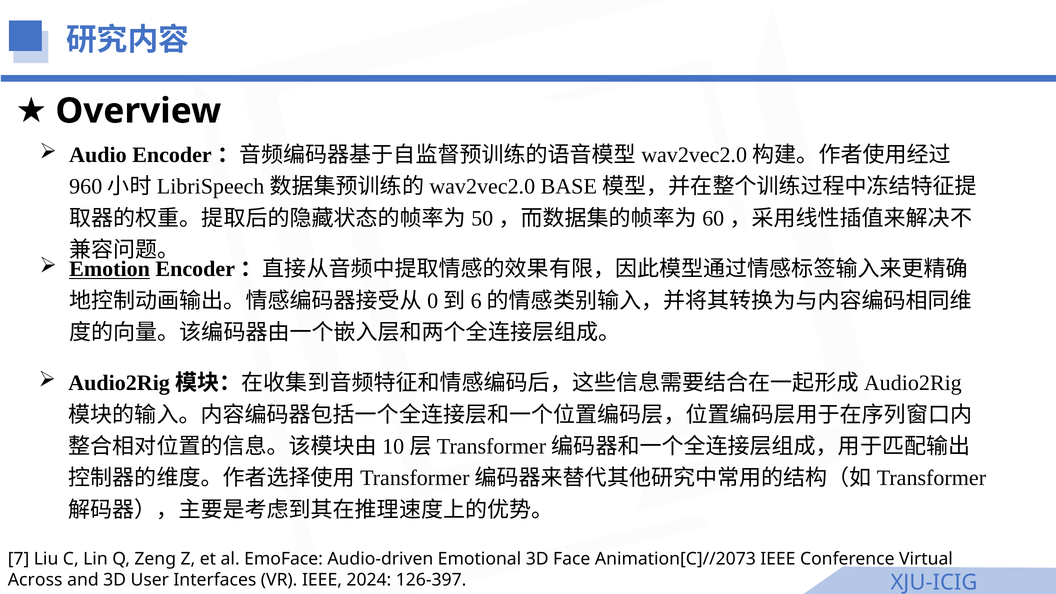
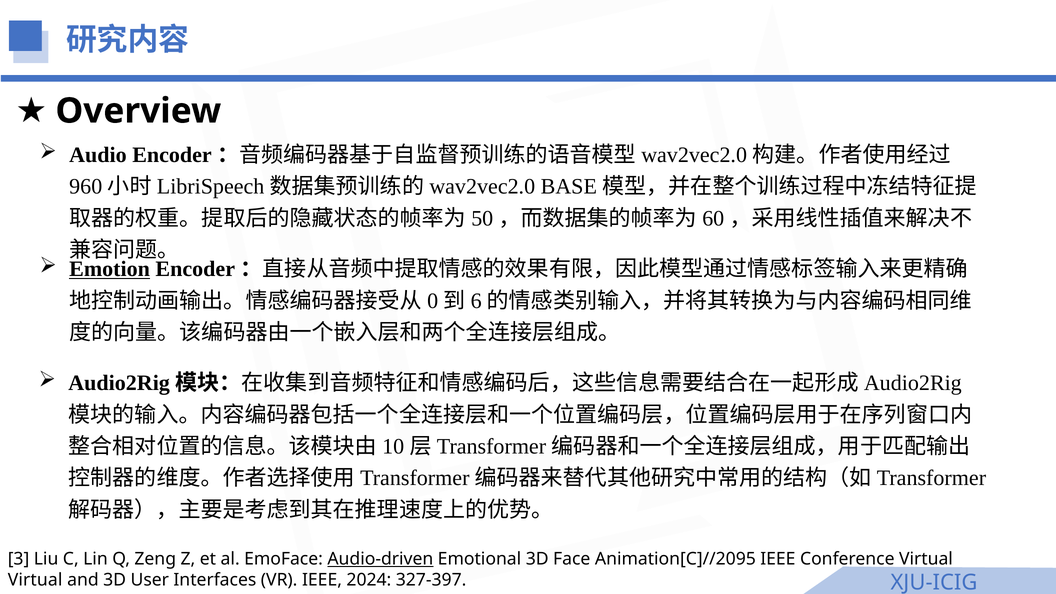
7: 7 -> 3 (19, 559)
Audio-driven underline: none -> present (380, 559)
Animation[C]//2073: Animation[C]//2073 -> Animation[C]//2095 (675, 559)
Across: Across -> Virtual (35, 580)
126-397: 126-397 -> 327-397 (431, 580)
